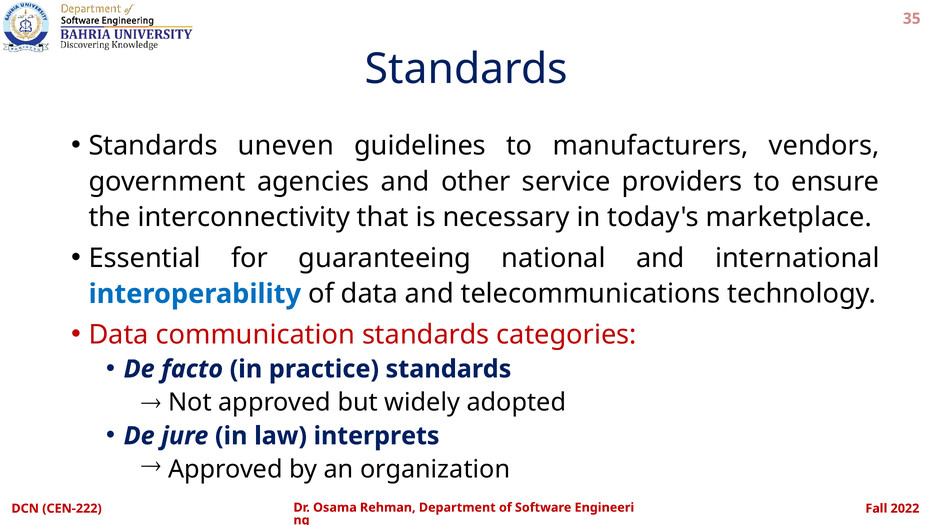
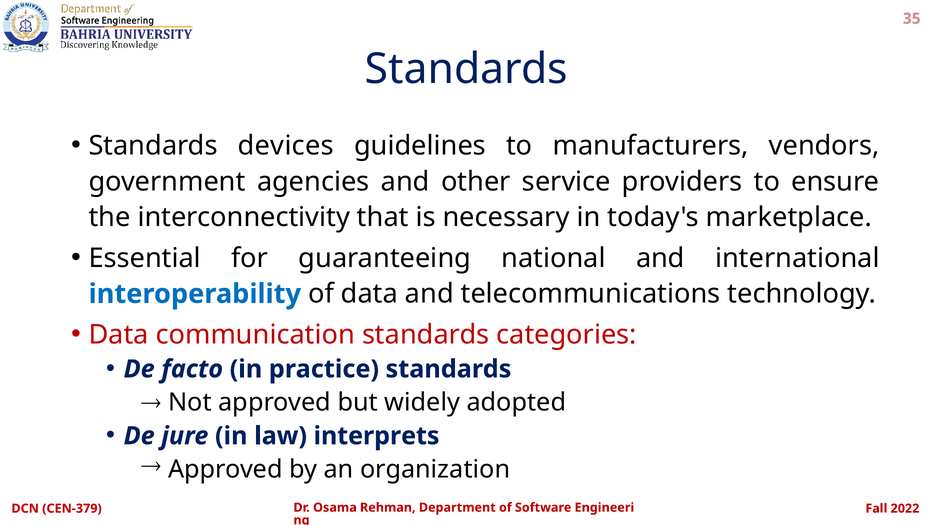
uneven: uneven -> devices (286, 146)
CEN-222: CEN-222 -> CEN-379 (72, 508)
